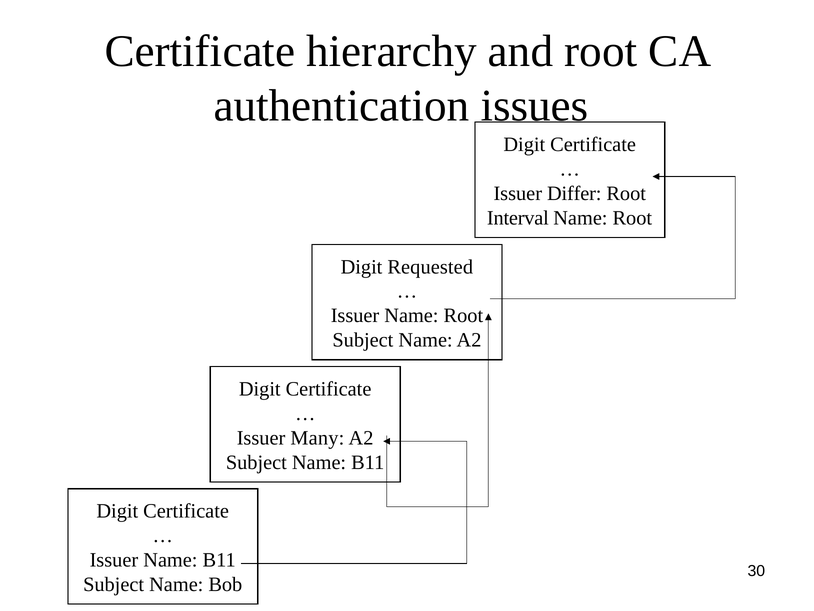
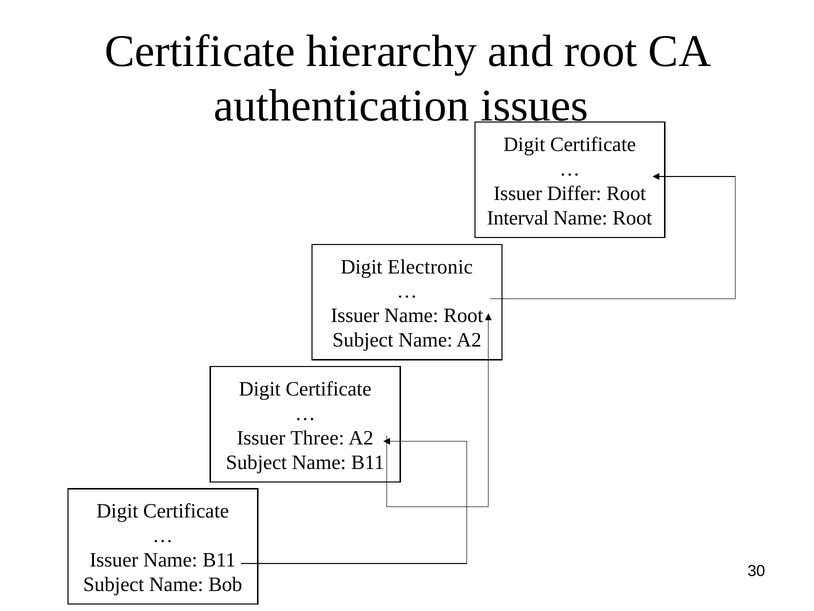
Requested: Requested -> Electronic (430, 267)
Many: Many -> Three (317, 438)
